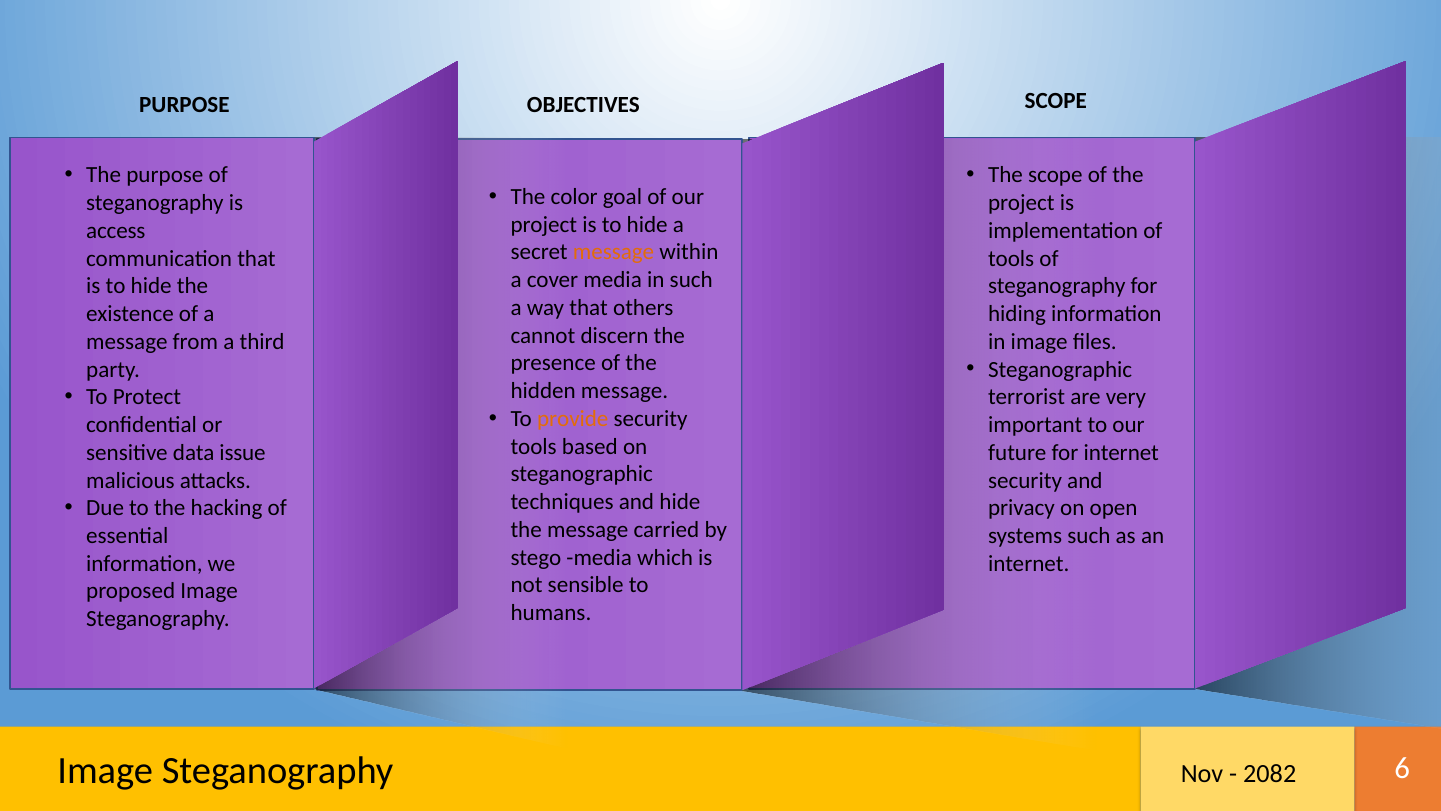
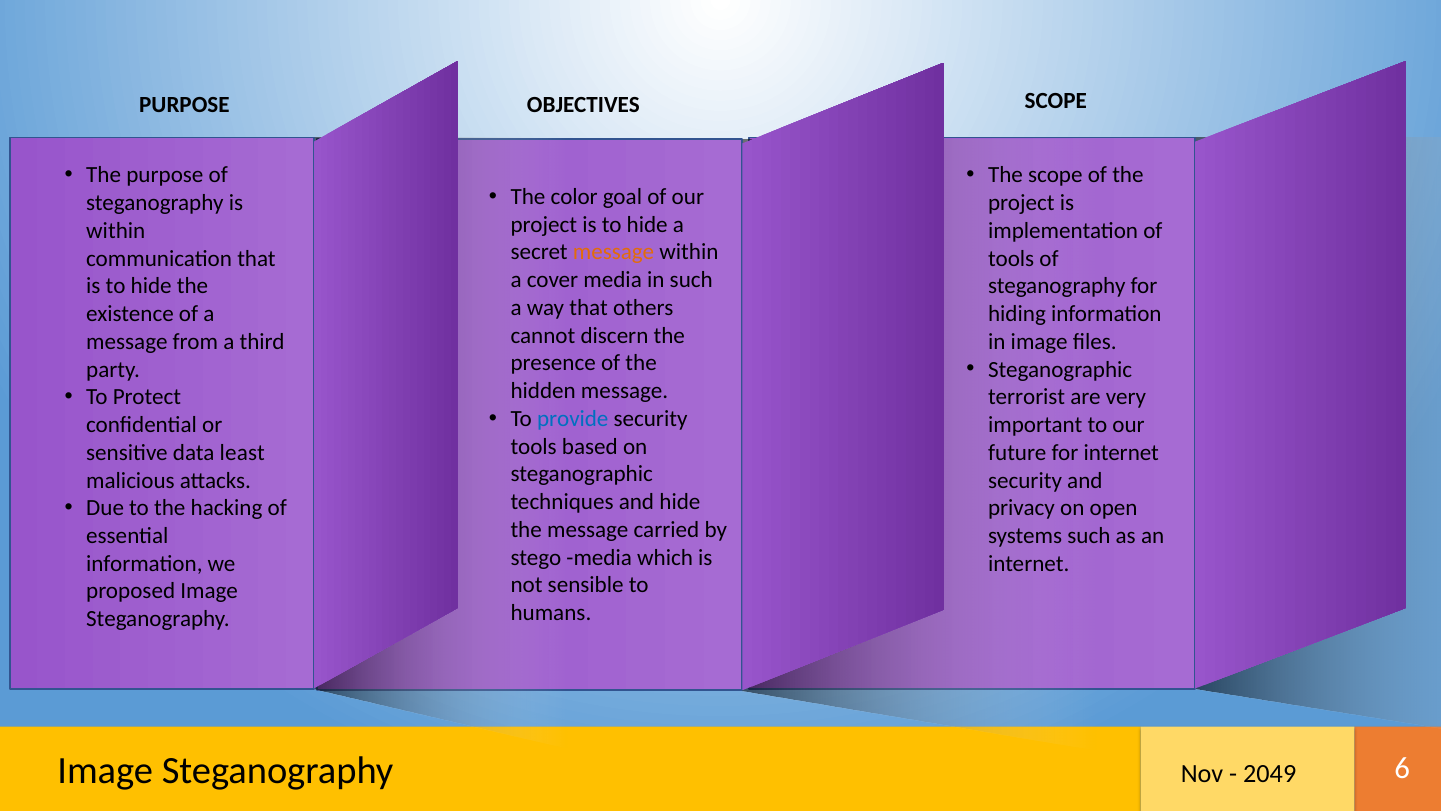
access: access -> within (116, 231)
provide colour: orange -> blue (573, 418)
issue: issue -> least (242, 452)
2082: 2082 -> 2049 (1270, 774)
